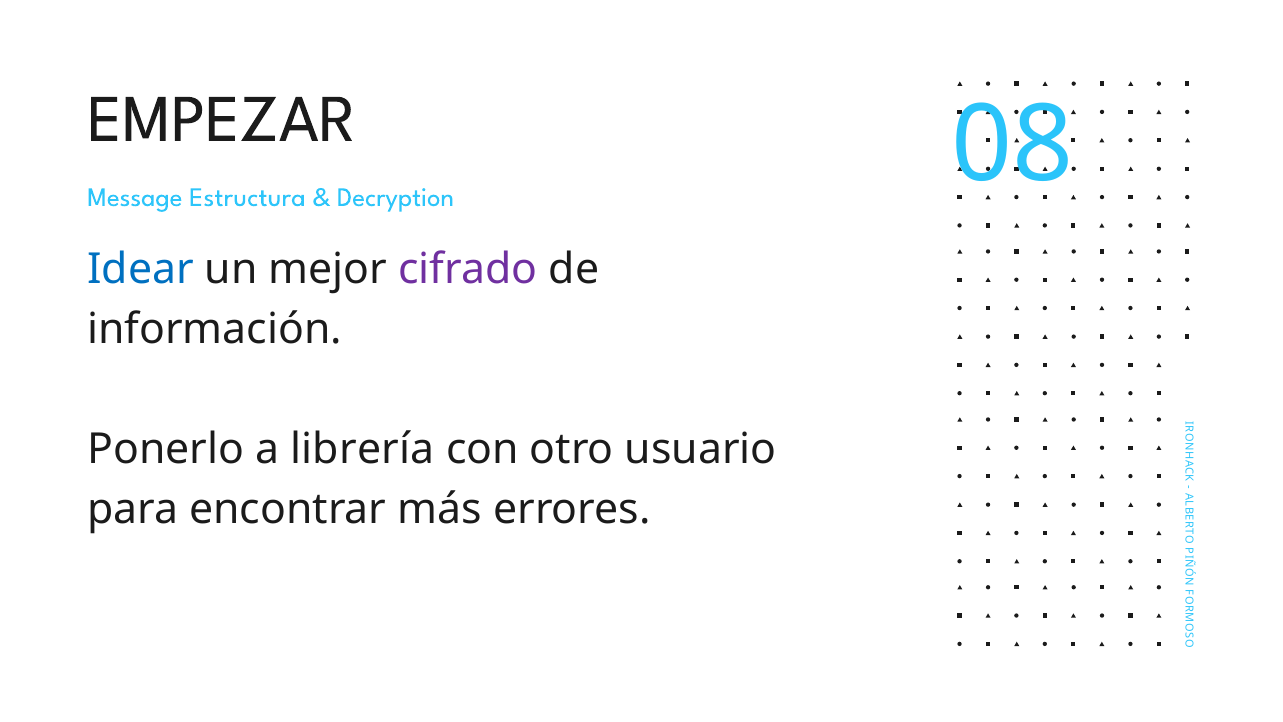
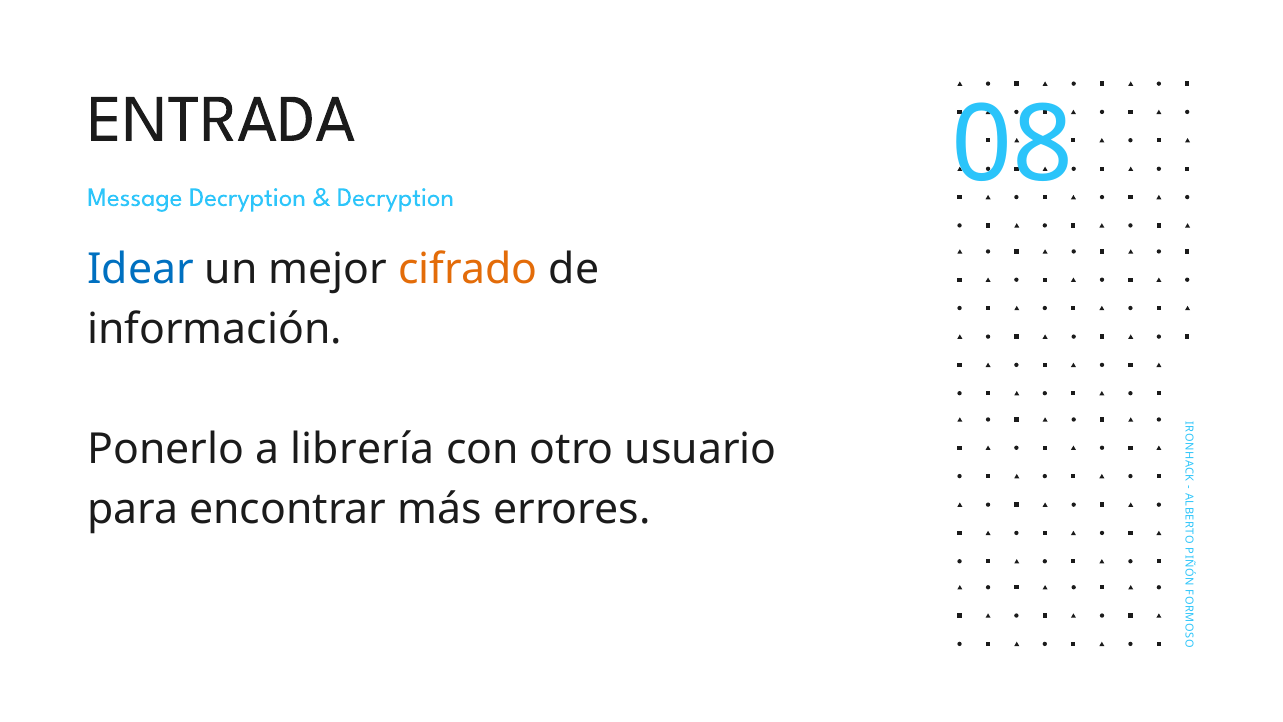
EMPEZAR: EMPEZAR -> ENTRADA (221, 119)
Message Estructura: Estructura -> Decryption (247, 197)
cifrado colour: purple -> orange (468, 269)
